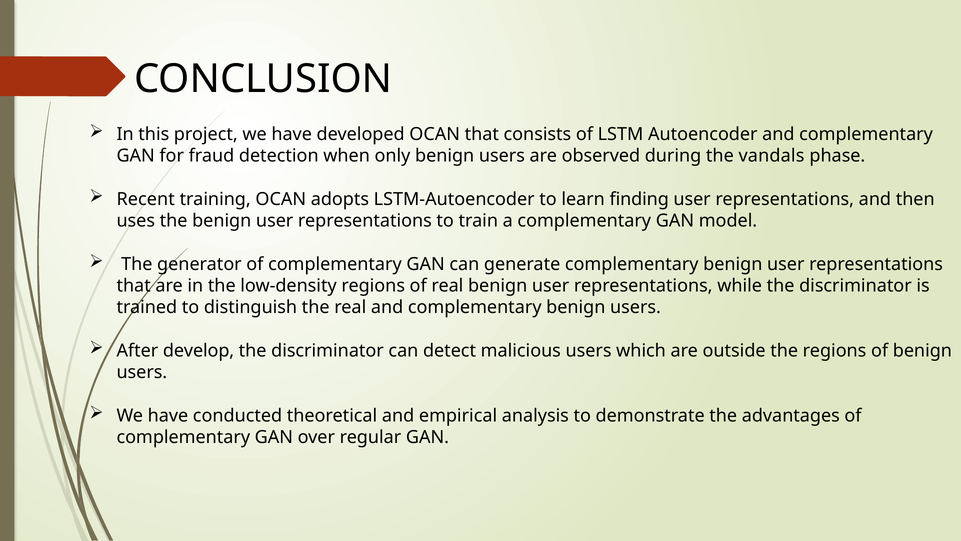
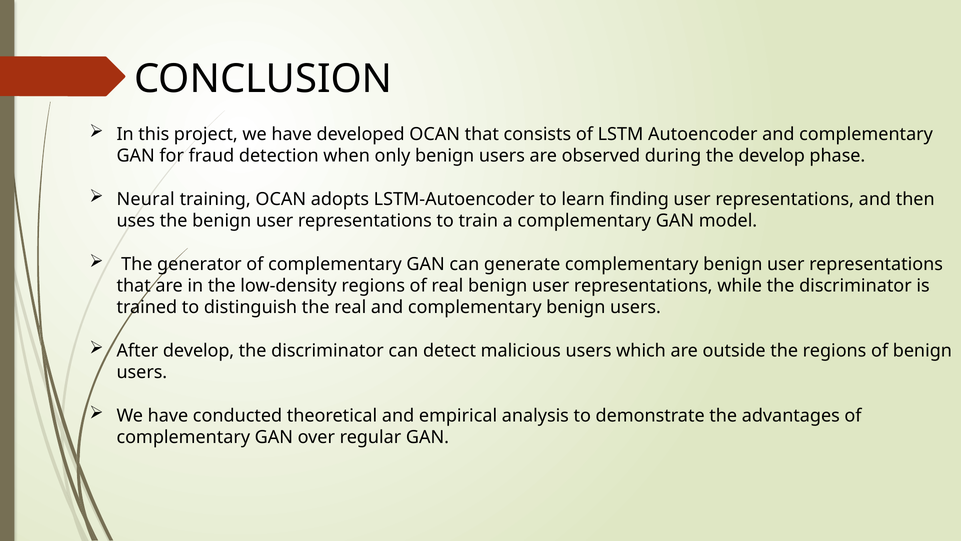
the vandals: vandals -> develop (772, 156)
Recent: Recent -> Neural (146, 199)
